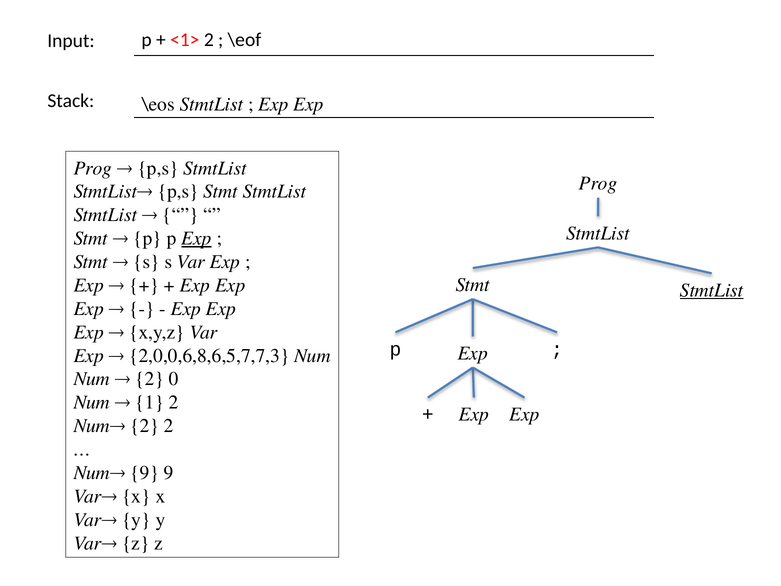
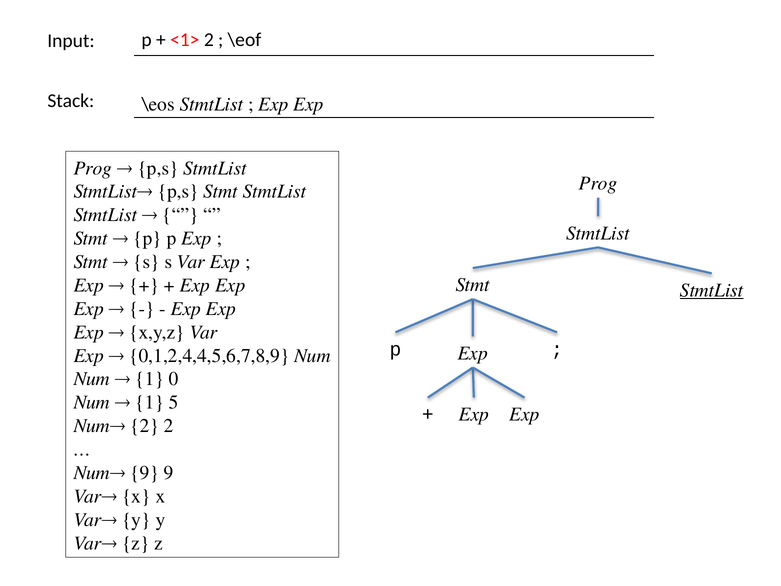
Exp underline: present -> none (197, 238)
2,0,0,6,8,6,5,7,7,3: 2,0,0,6,8,6,5,7,7,3 -> 0,1,2,4,4,5,6,7,8,9 (209, 355)
2: 2 -> 1 (150, 379)
1 2: 2 -> 5 (174, 402)
